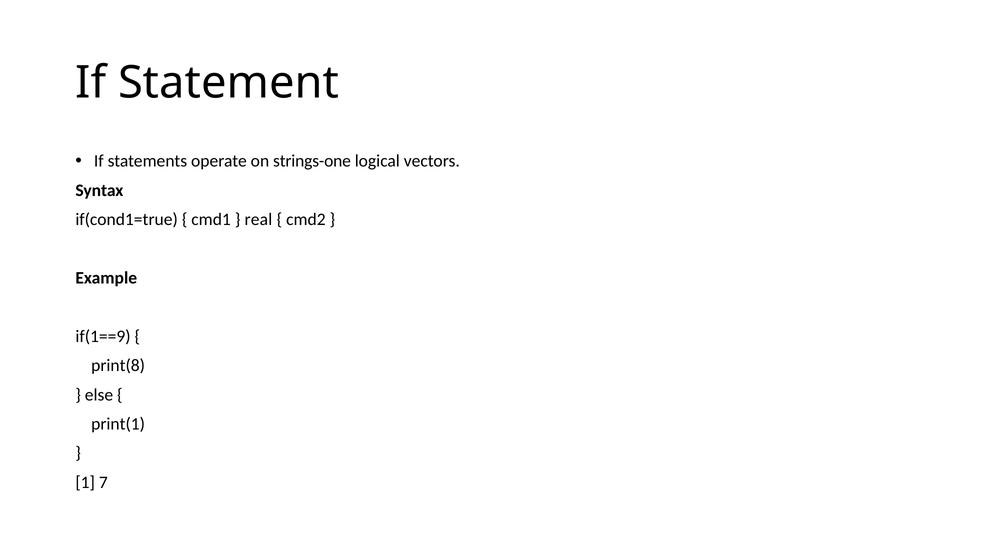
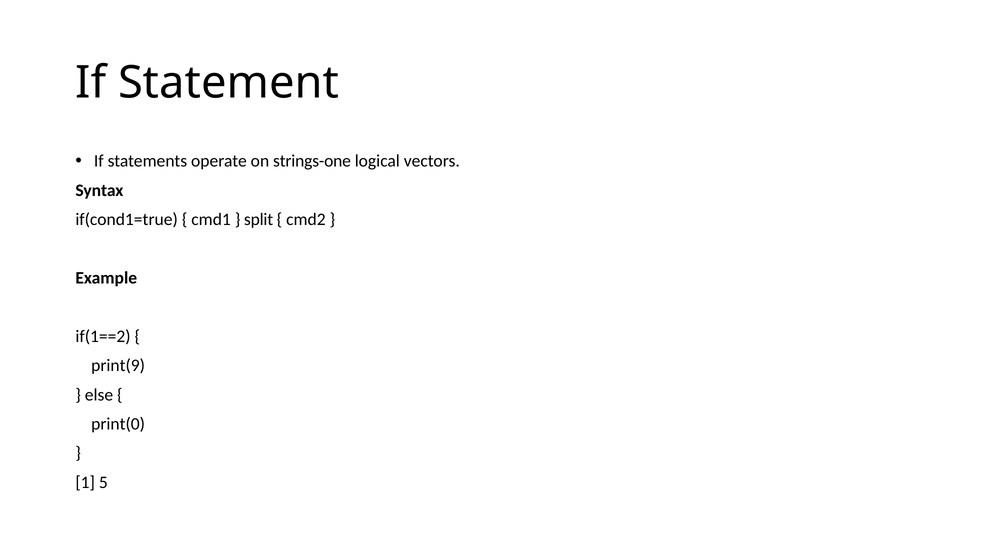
real: real -> split (259, 220)
if(1==9: if(1==9 -> if(1==2 (103, 337)
print(8: print(8 -> print(9 (118, 366)
print(1: print(1 -> print(0 (118, 424)
7: 7 -> 5 (103, 483)
